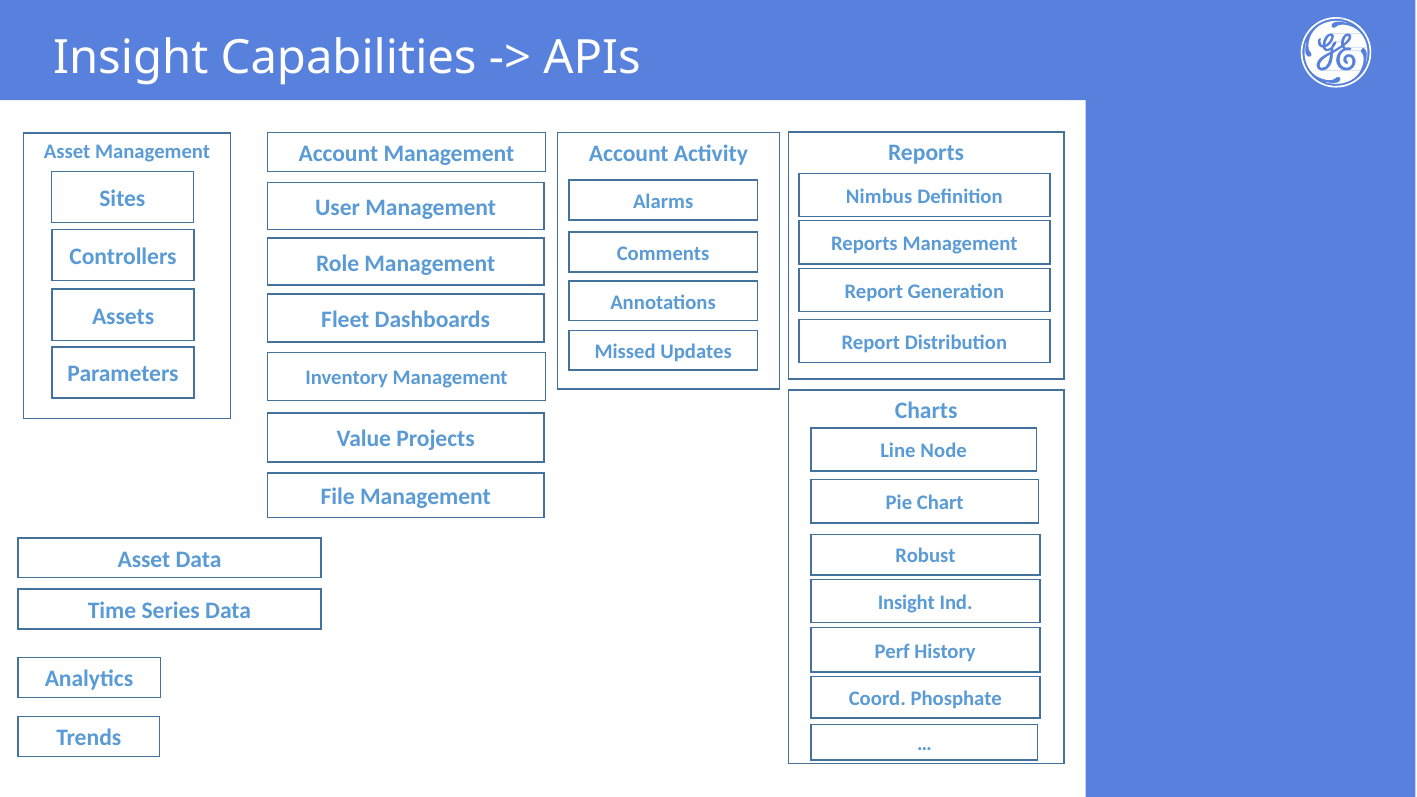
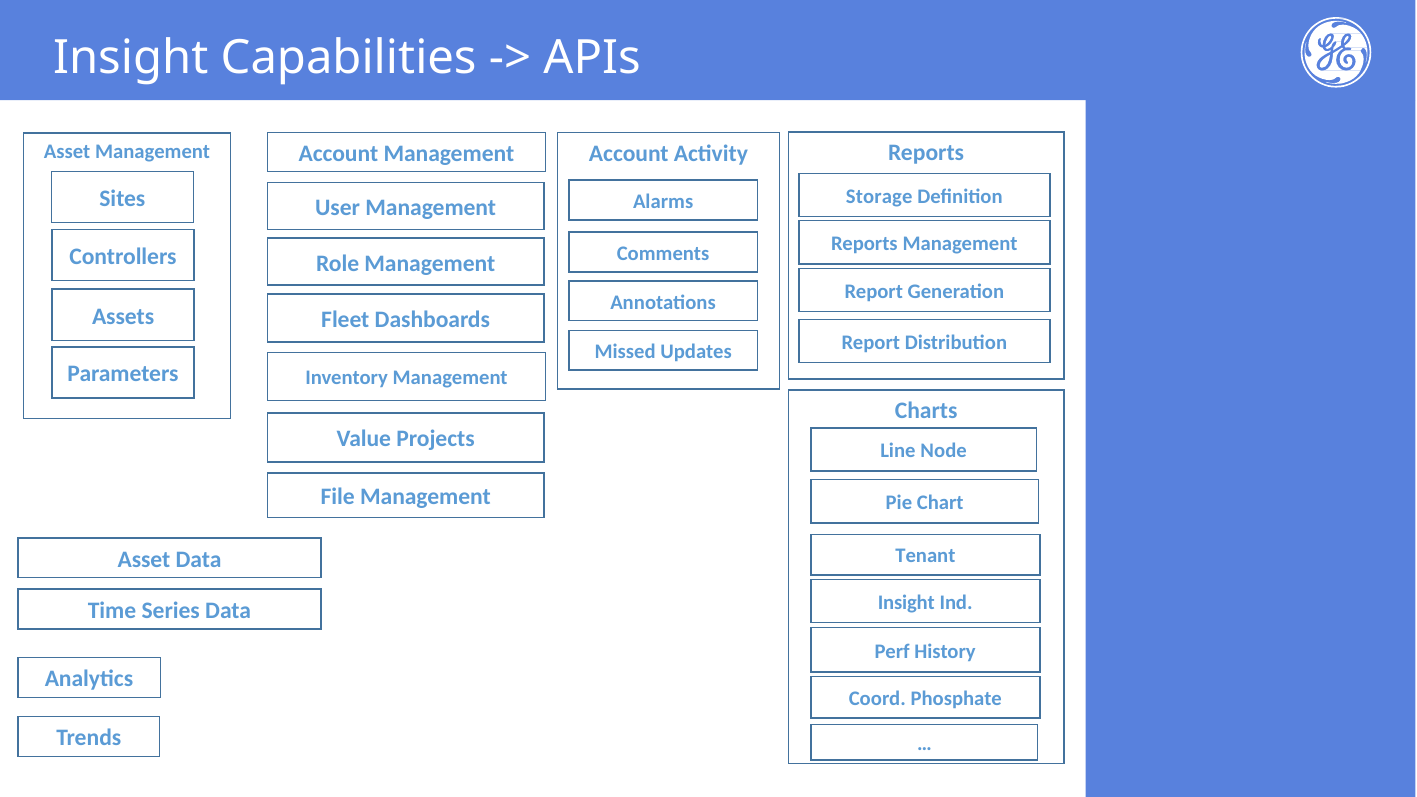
Nimbus: Nimbus -> Storage (879, 196)
Robust: Robust -> Tenant (925, 556)
